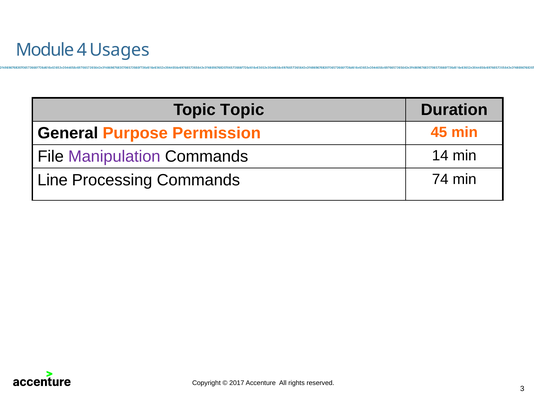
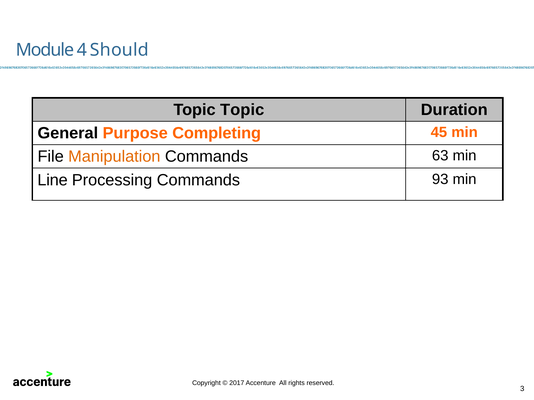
Usages: Usages -> Should (119, 50)
Permission: Permission -> Completing (217, 133)
Manipulation colour: purple -> orange (114, 157)
14: 14 -> 63 (440, 156)
74: 74 -> 93 (440, 179)
